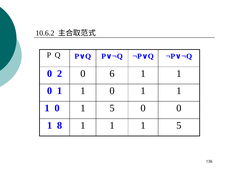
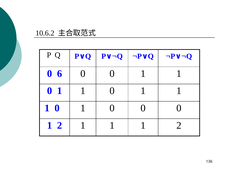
2: 2 -> 6 (60, 74)
6: 6 -> 0 (112, 74)
0 1 5: 5 -> 0 (112, 108)
8: 8 -> 2 (60, 126)
1 1 5: 5 -> 2 (179, 126)
